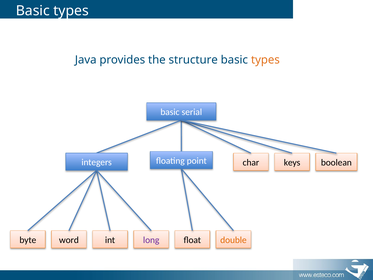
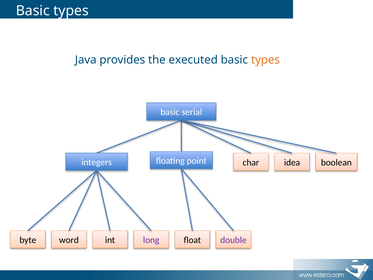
structure: structure -> executed (193, 60)
keys: keys -> idea (292, 162)
double colour: orange -> purple (233, 240)
